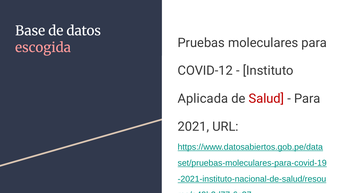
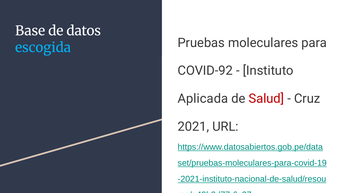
escogida colour: pink -> light blue (43, 48)
COVID-12: COVID-12 -> COVID-92 (205, 71)
Para: Para -> Cruz (307, 99)
